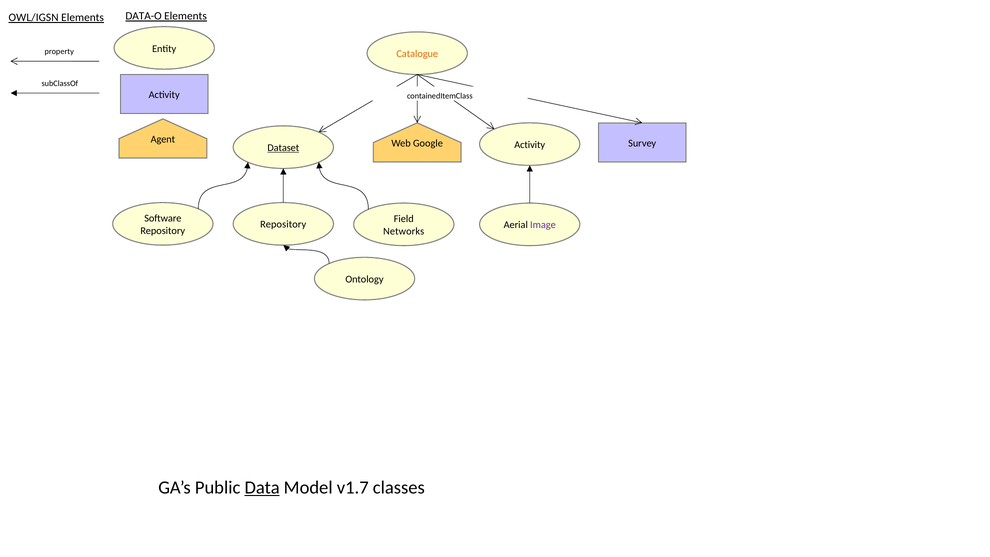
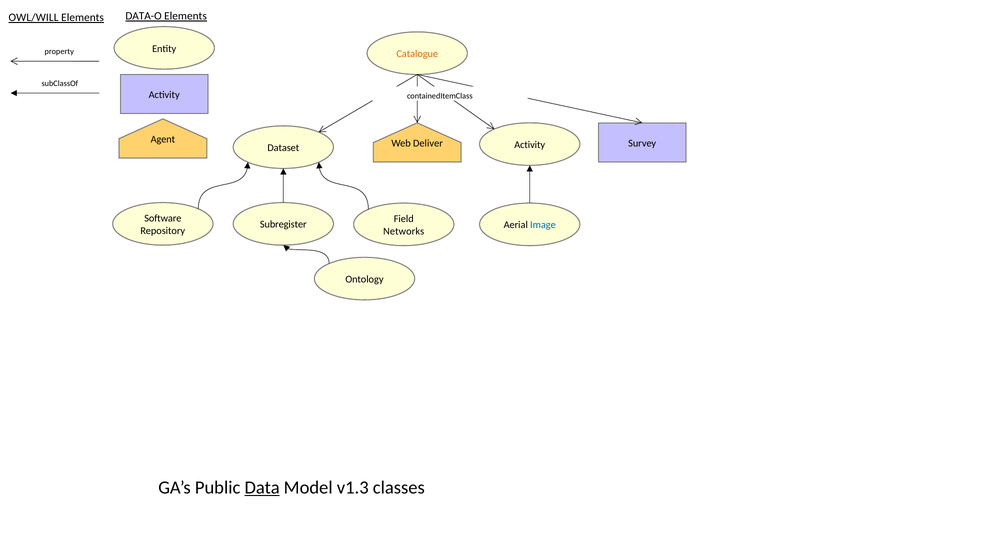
OWL/IGSN: OWL/IGSN -> OWL/WILL (34, 18)
Google: Google -> Deliver (428, 143)
Dataset underline: present -> none (283, 148)
Repository: Repository -> Subregister (283, 225)
Image colour: purple -> blue (543, 225)
v1.7: v1.7 -> v1.3 (353, 487)
